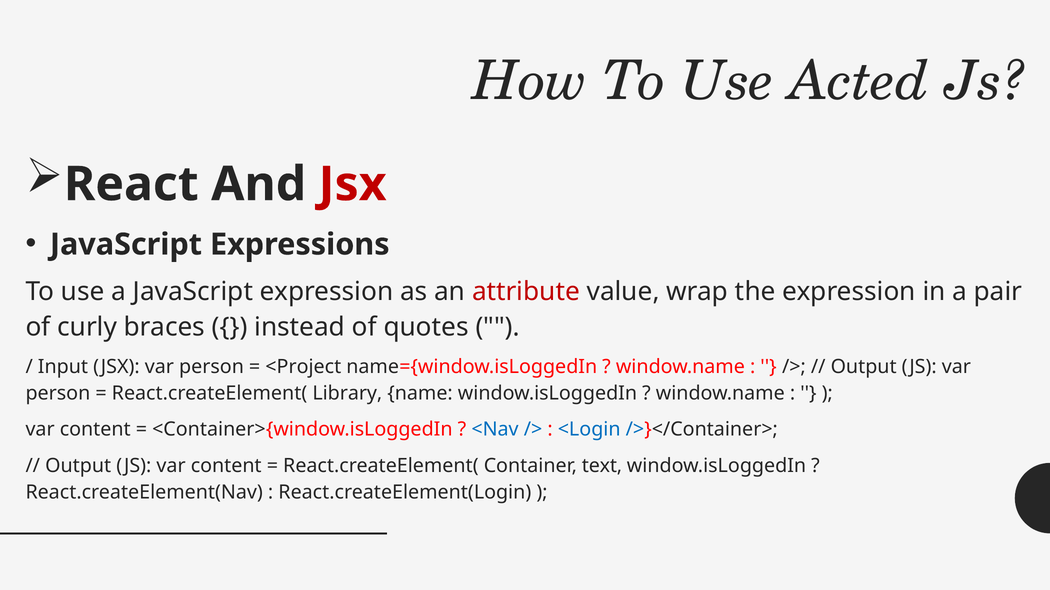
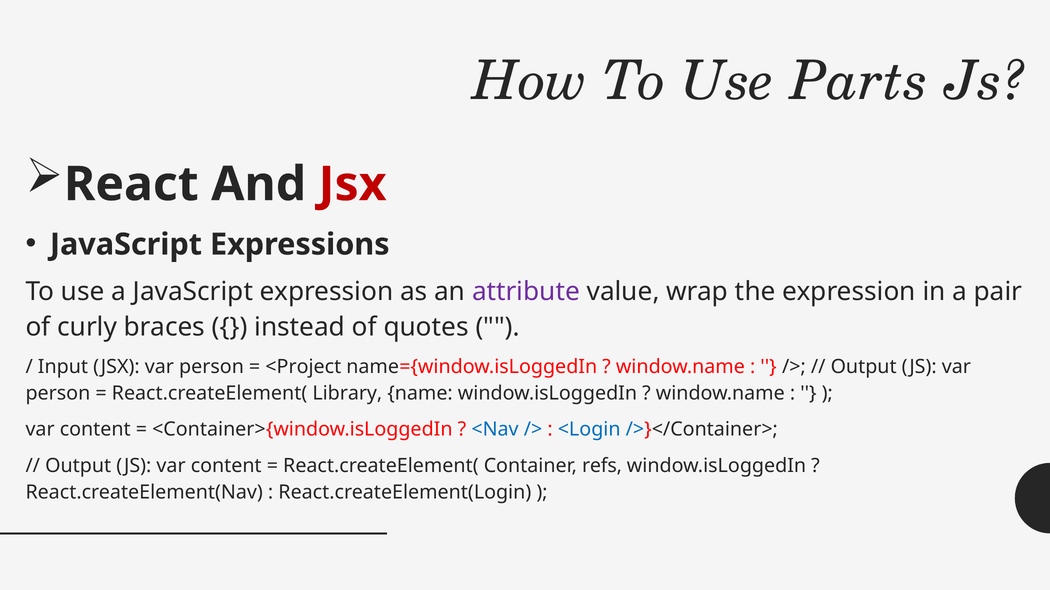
Acted: Acted -> Parts (859, 81)
attribute colour: red -> purple (526, 292)
text: text -> refs (602, 466)
